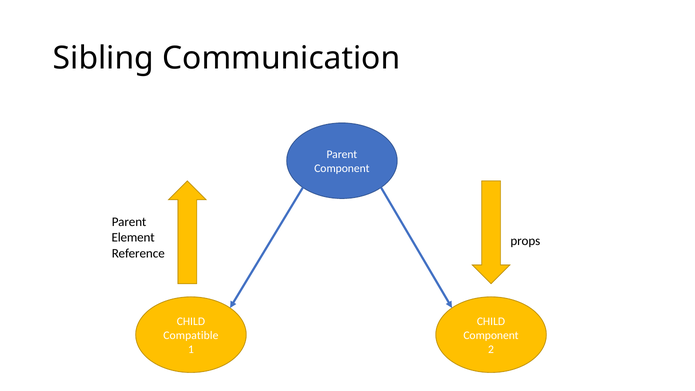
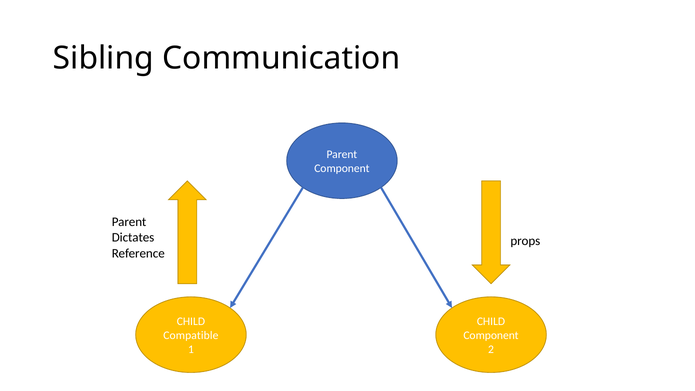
Element: Element -> Dictates (133, 238)
